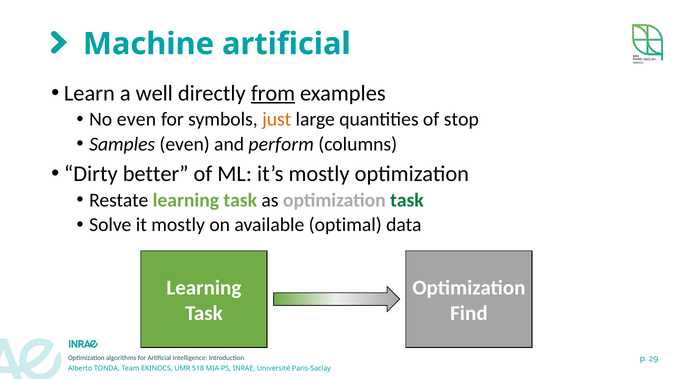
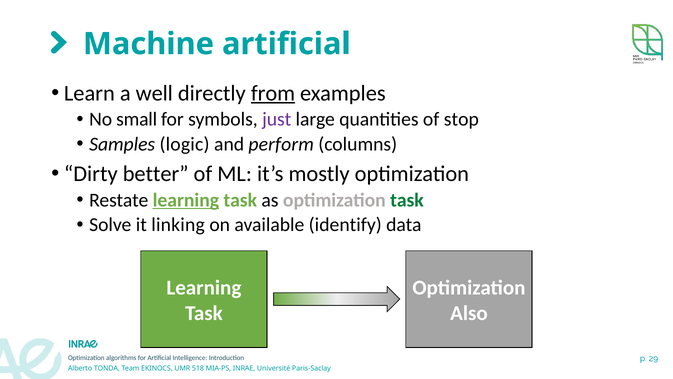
No even: even -> small (137, 119)
just colour: orange -> purple (277, 119)
Samples even: even -> logic (185, 144)
learning underline: none -> present (186, 200)
it mostly: mostly -> linking (178, 225)
optimal: optimal -> identify (345, 225)
Find: Find -> Also (469, 313)
